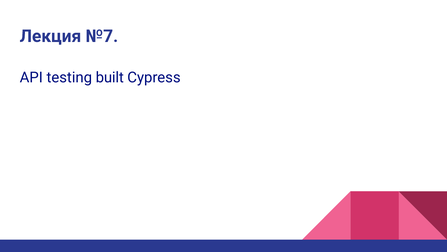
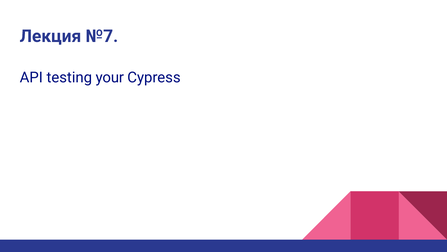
built: built -> your (110, 77)
